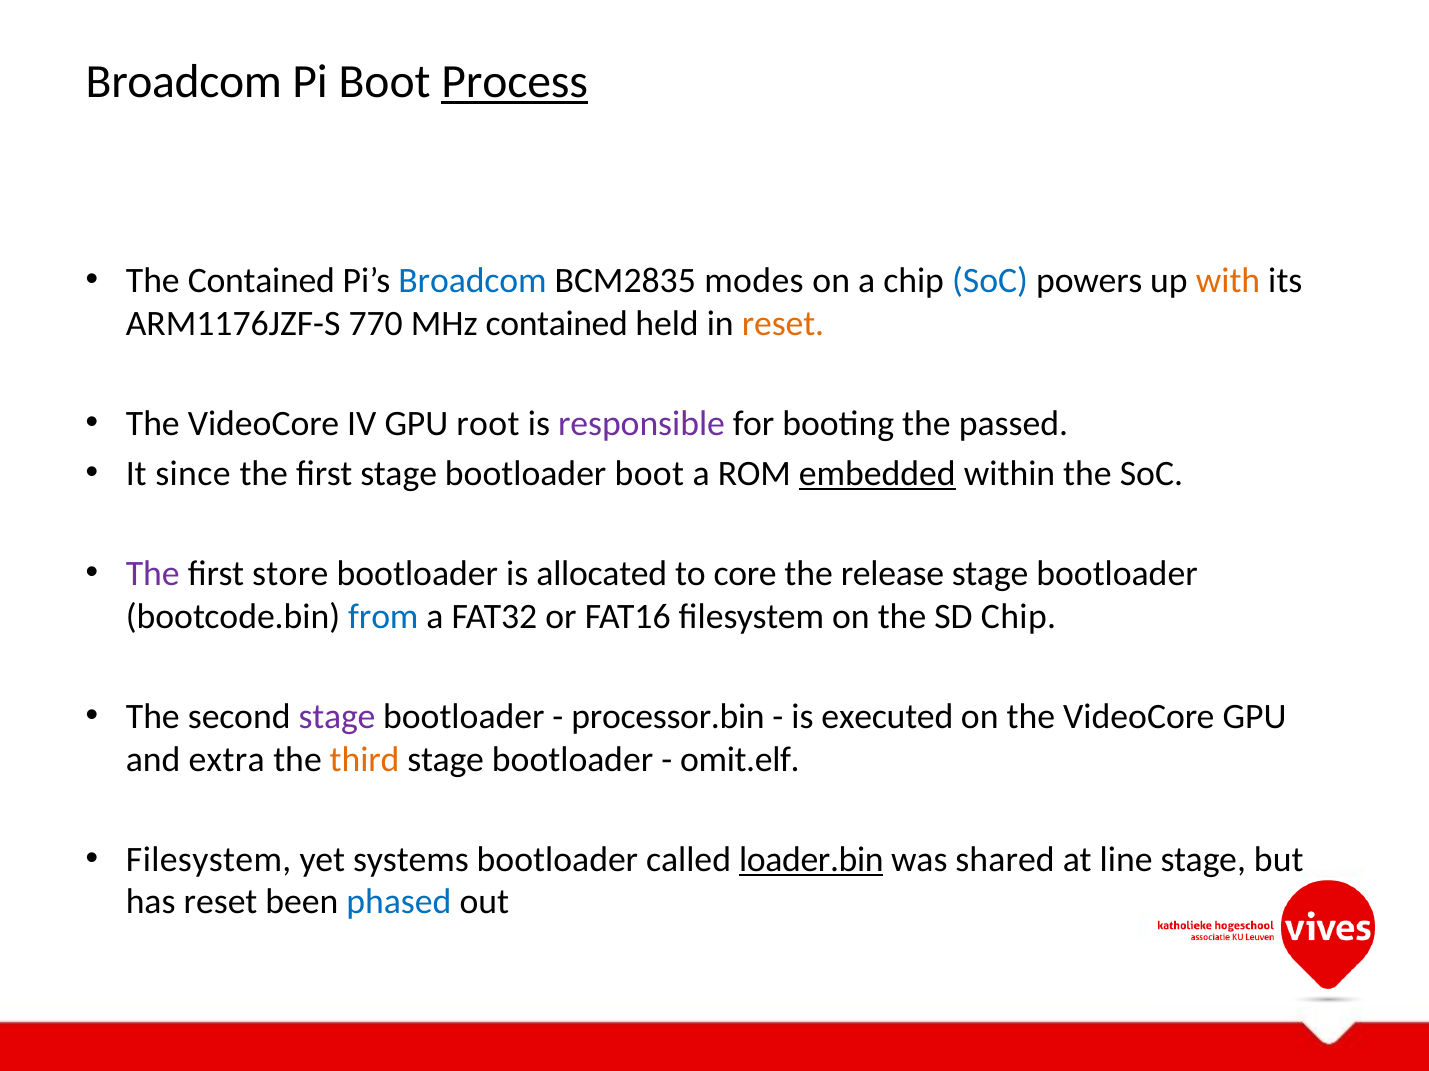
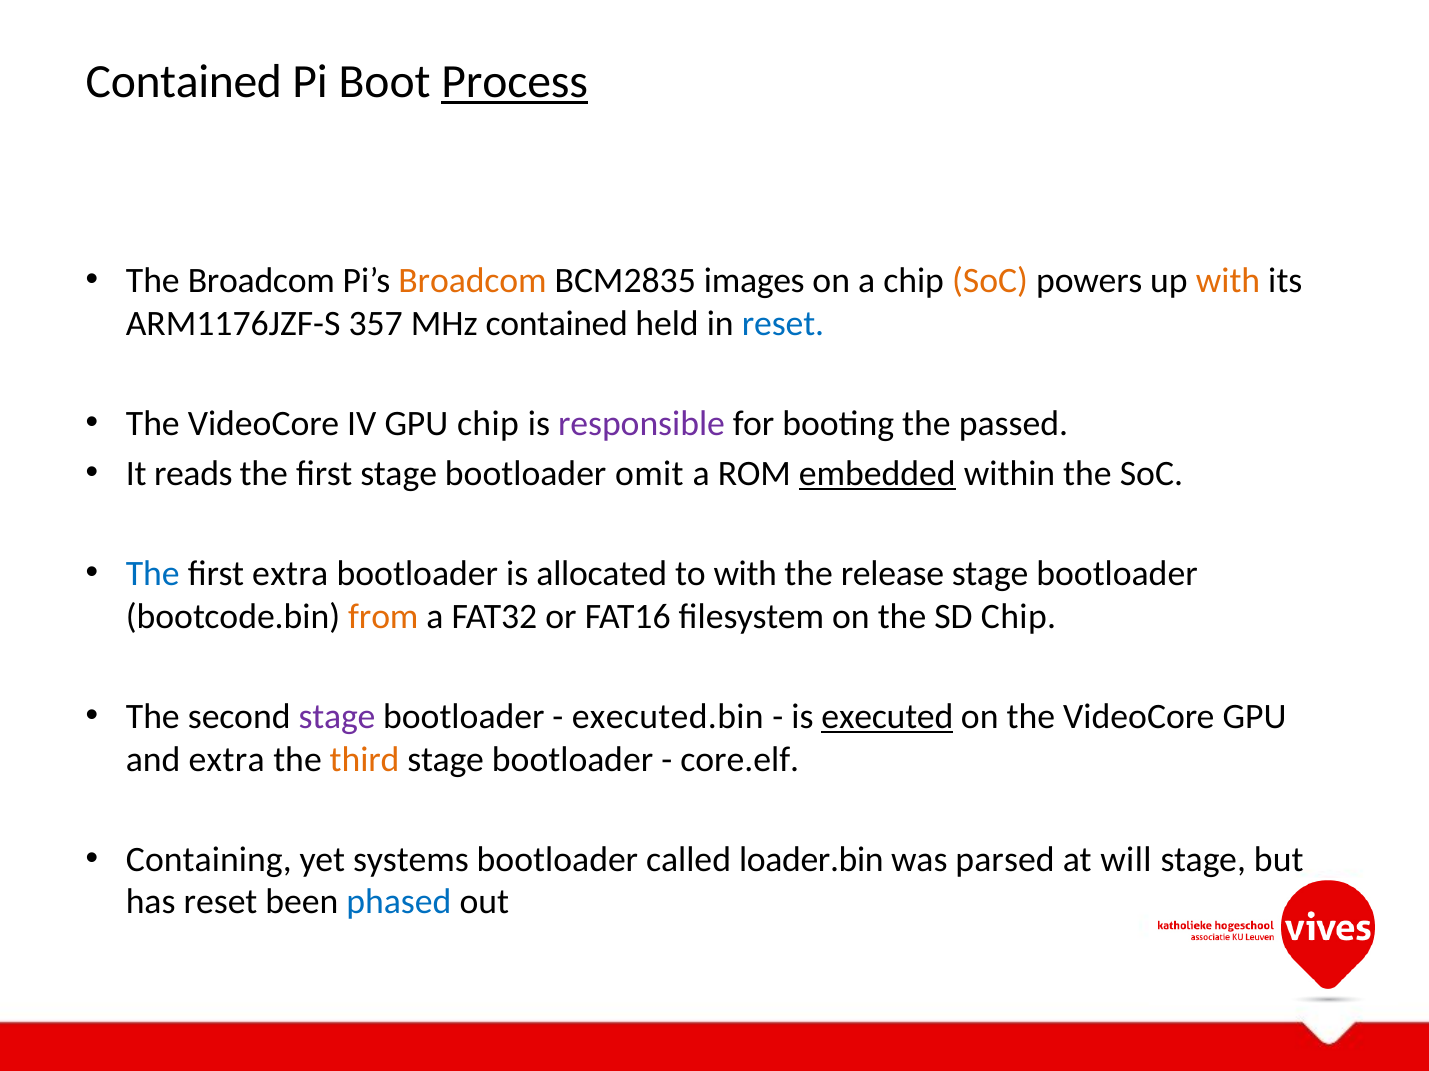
Broadcom: Broadcom -> Contained (184, 82)
The Contained: Contained -> Broadcom (261, 281)
Broadcom colour: blue -> orange (473, 281)
modes: modes -> images (754, 281)
SoC colour: blue -> orange (990, 281)
770: 770 -> 357 (376, 324)
reset colour: orange -> blue (783, 324)
GPU root: root -> chip (488, 424)
since: since -> reads (193, 474)
bootloader boot: boot -> omit (649, 474)
The colour: purple -> blue (153, 574)
first store: store -> extra (290, 574)
to core: core -> with (745, 574)
from colour: blue -> orange (383, 617)
processor.bin: processor.bin -> executed.bin (668, 717)
executed underline: none -> present (887, 717)
omit.elf: omit.elf -> core.elf (740, 760)
Filesystem: Filesystem -> Containing (209, 860)
loader.bin underline: present -> none (811, 860)
shared: shared -> parsed (1005, 860)
line: line -> will (1126, 860)
